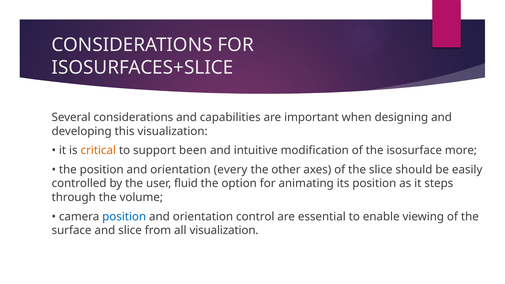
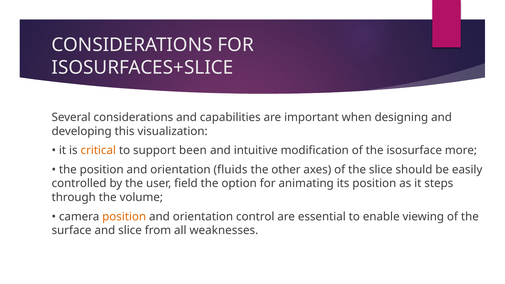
every: every -> fluids (231, 170)
fluid: fluid -> field (186, 184)
position colour: blue -> orange (124, 217)
all visualization: visualization -> weaknesses (224, 230)
